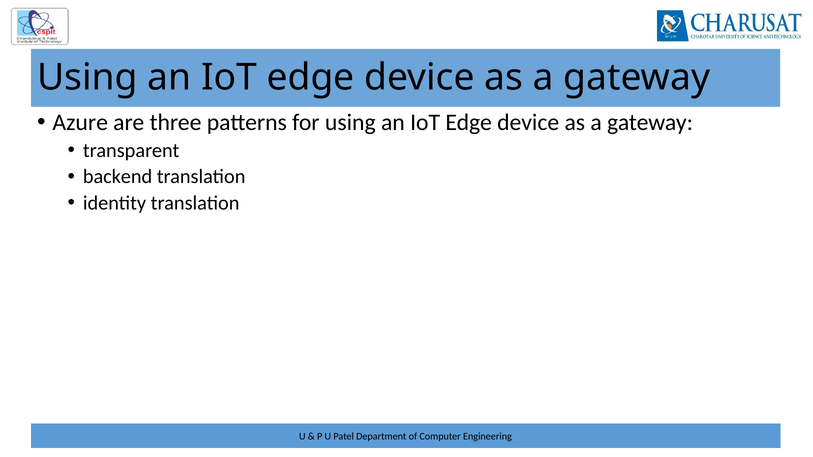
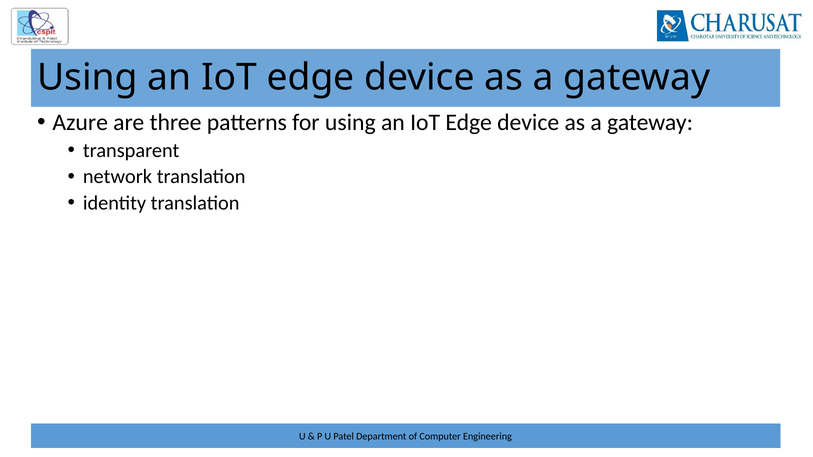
backend: backend -> network (118, 177)
